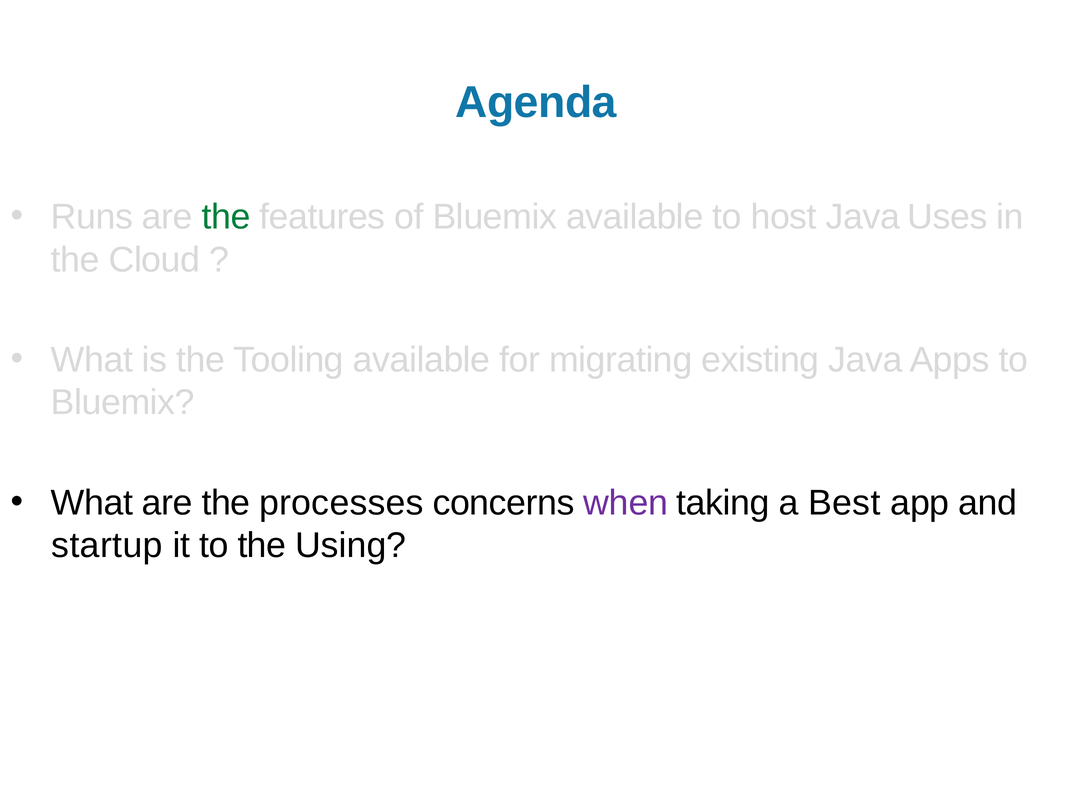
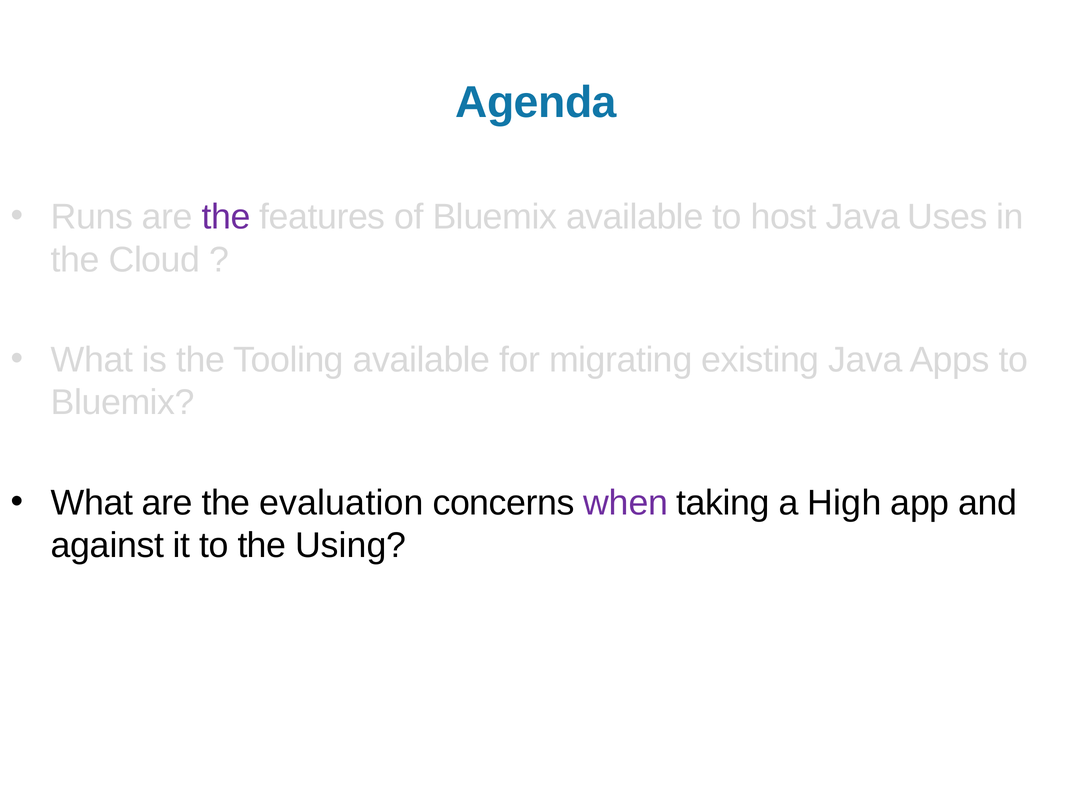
the colour: green -> purple (226, 217)
processes: processes -> evaluation (341, 503)
Best: Best -> High (844, 503)
startup: startup -> against (108, 546)
